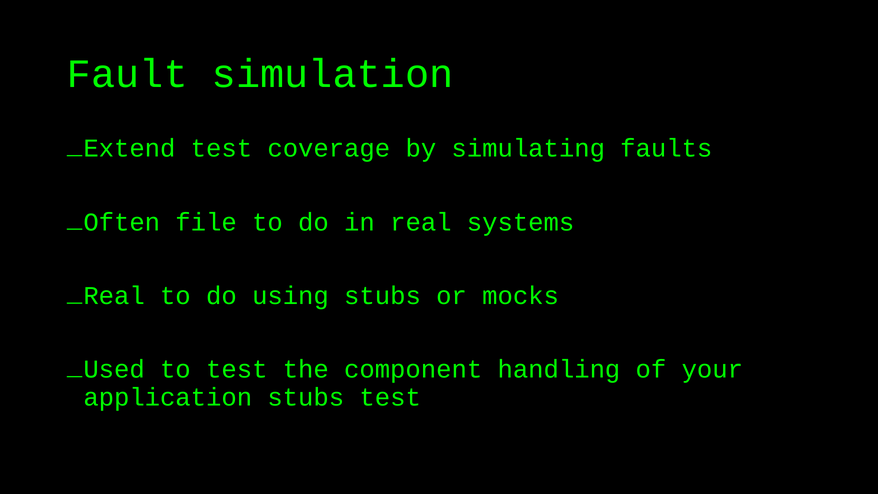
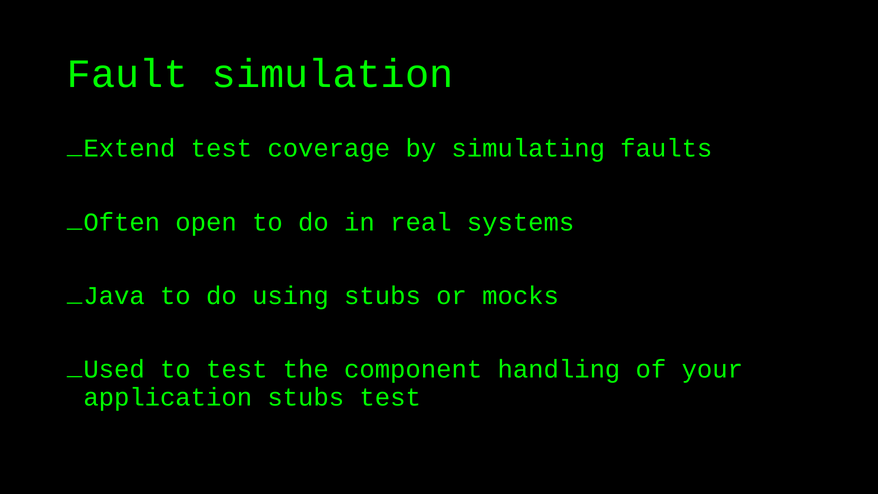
file: file -> open (206, 222)
Real: Real -> Java (114, 296)
